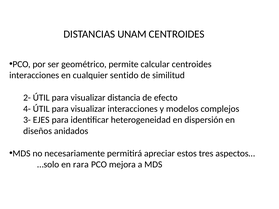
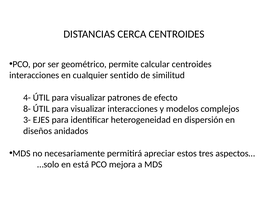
UNAM: UNAM -> CERCA (132, 34)
2-: 2- -> 4- (27, 98)
distancia: distancia -> patrones (124, 98)
4-: 4- -> 8- (27, 109)
rara: rara -> está (81, 165)
